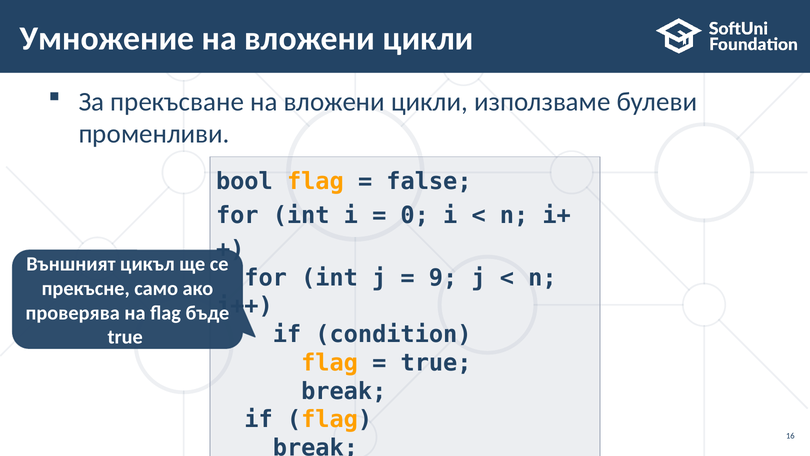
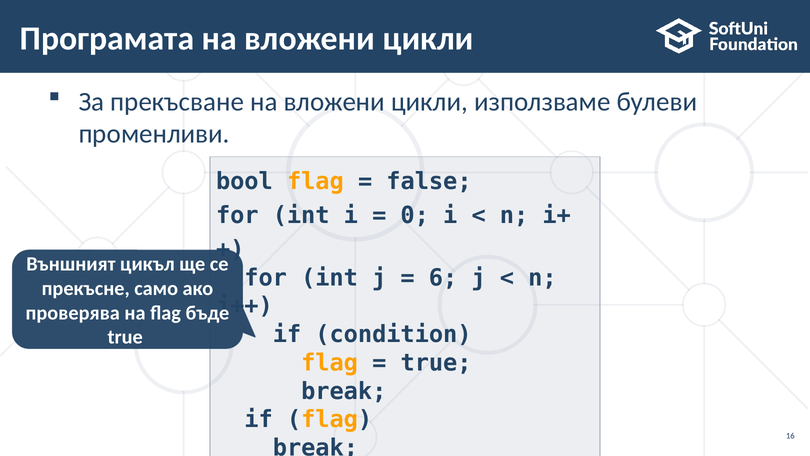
Умножение: Умножение -> Програмата (107, 38)
9: 9 -> 6 (443, 278)
